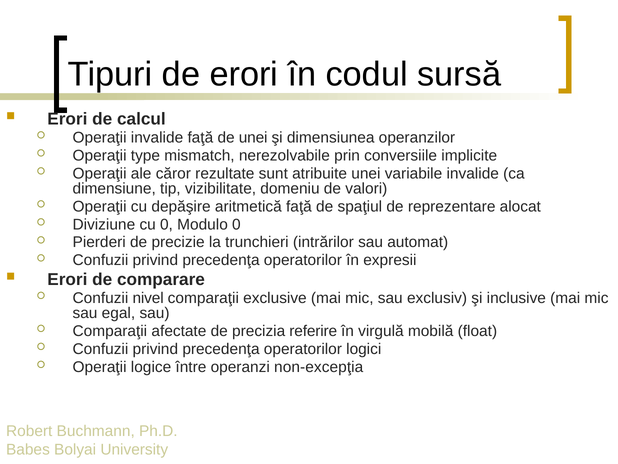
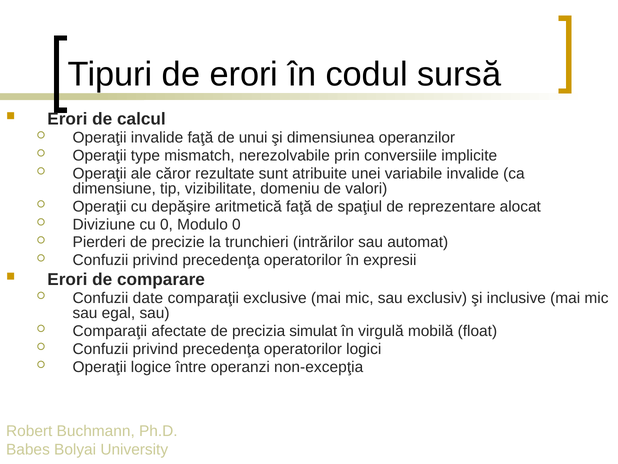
de unei: unei -> unui (253, 138)
nivel: nivel -> date (148, 298)
referire: referire -> simulat (313, 331)
